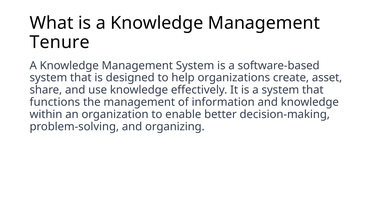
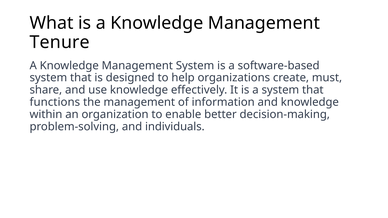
asset: asset -> must (327, 78)
organizing: organizing -> individuals (175, 127)
